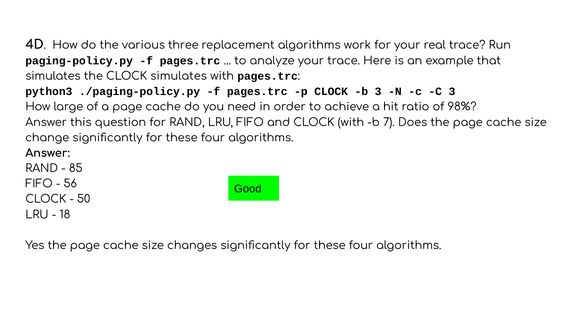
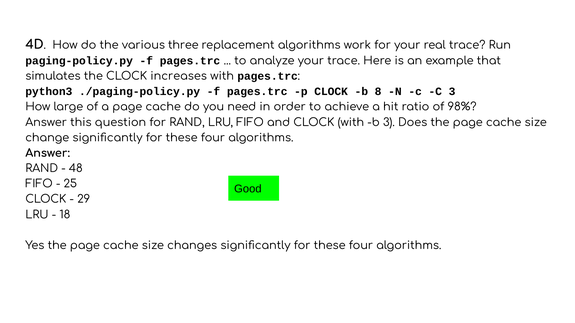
CLOCK simulates: simulates -> increases (179, 76)
b 3: 3 -> 8 (378, 92)
b 7: 7 -> 3 (389, 122)
85: 85 -> 48 (76, 169)
56: 56 -> 25 (70, 184)
50: 50 -> 29 (84, 200)
